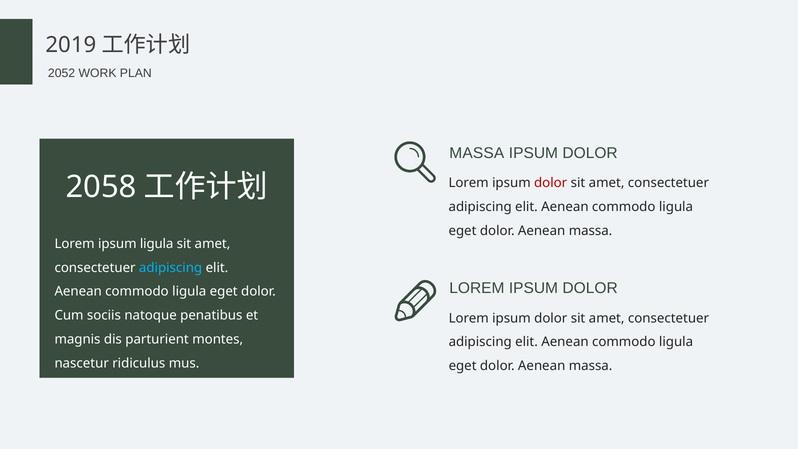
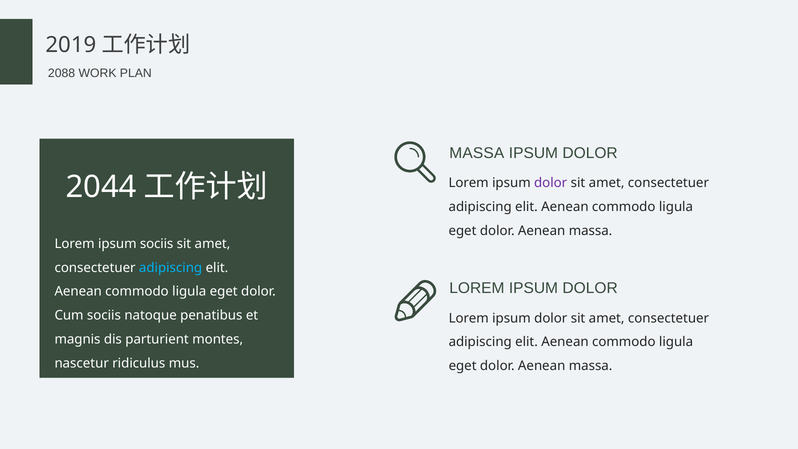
2052: 2052 -> 2088 (62, 73)
2058: 2058 -> 2044 (101, 187)
dolor colour: red -> purple (551, 183)
ipsum ligula: ligula -> sociis (157, 244)
